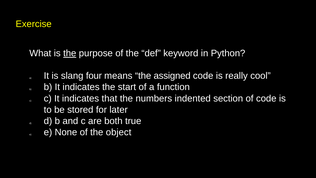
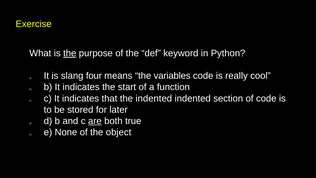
assigned: assigned -> variables (172, 76)
the numbers: numbers -> indented (154, 98)
are underline: none -> present (95, 121)
